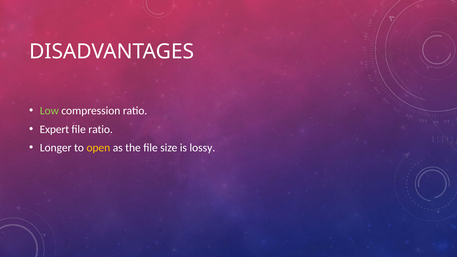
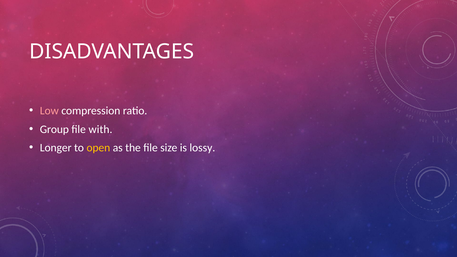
Low colour: light green -> pink (49, 111)
Expert: Expert -> Group (54, 129)
file ratio: ratio -> with (100, 129)
